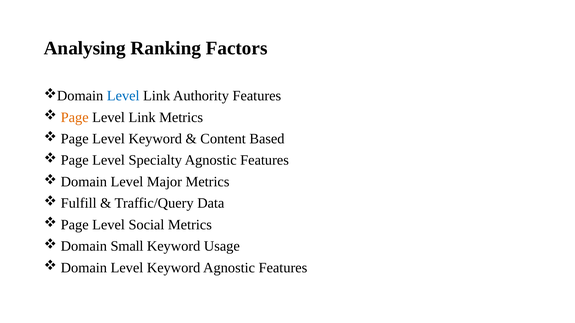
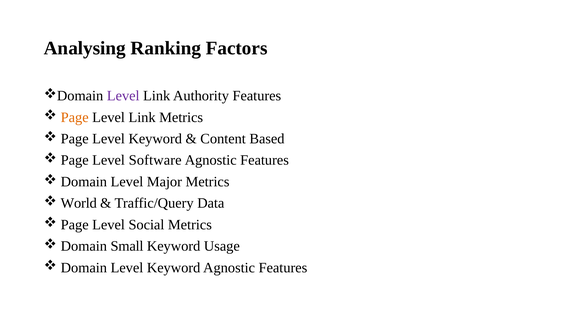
Level colour: blue -> purple (123, 96)
Specialty: Specialty -> Software (155, 160)
Fulfill: Fulfill -> World (79, 203)
